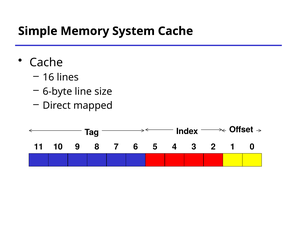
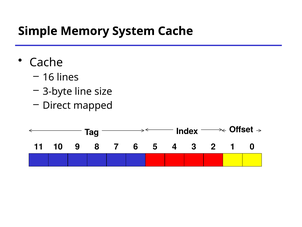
6-byte: 6-byte -> 3-byte (57, 91)
